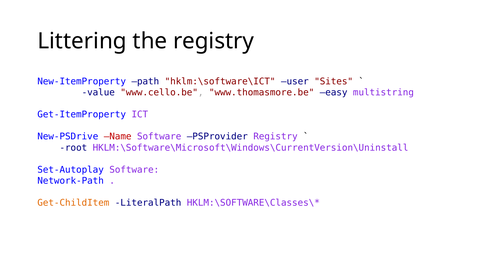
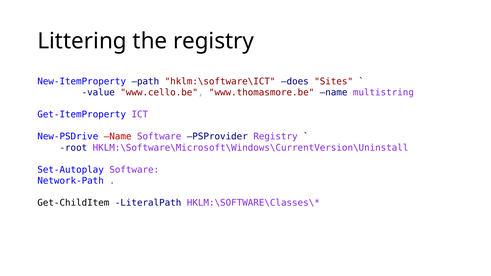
user: user -> does (295, 81)
www.thomasmore.be easy: easy -> name (334, 93)
Get-ChildItem colour: orange -> black (73, 203)
